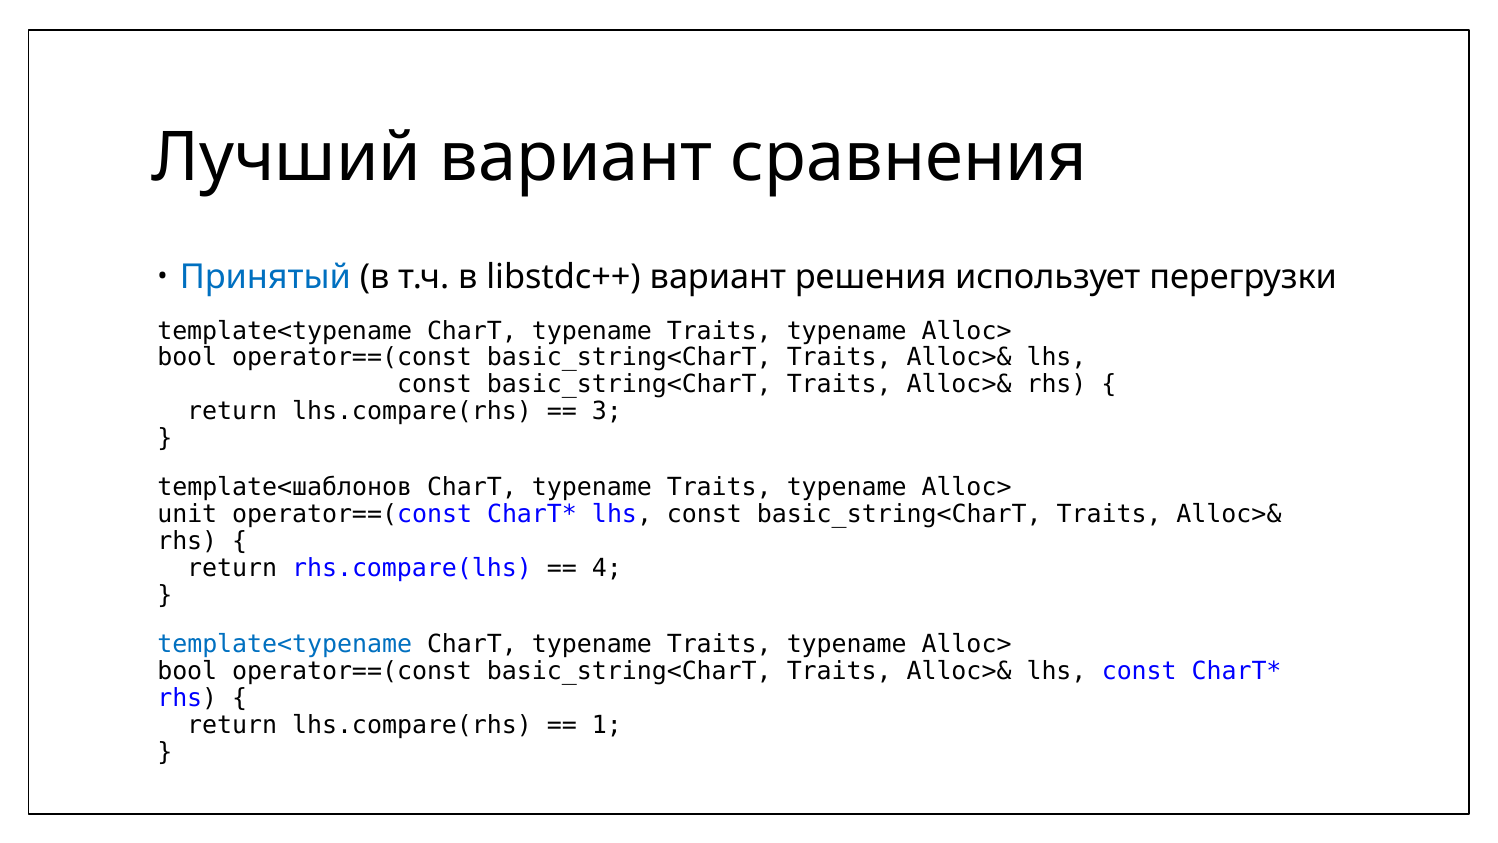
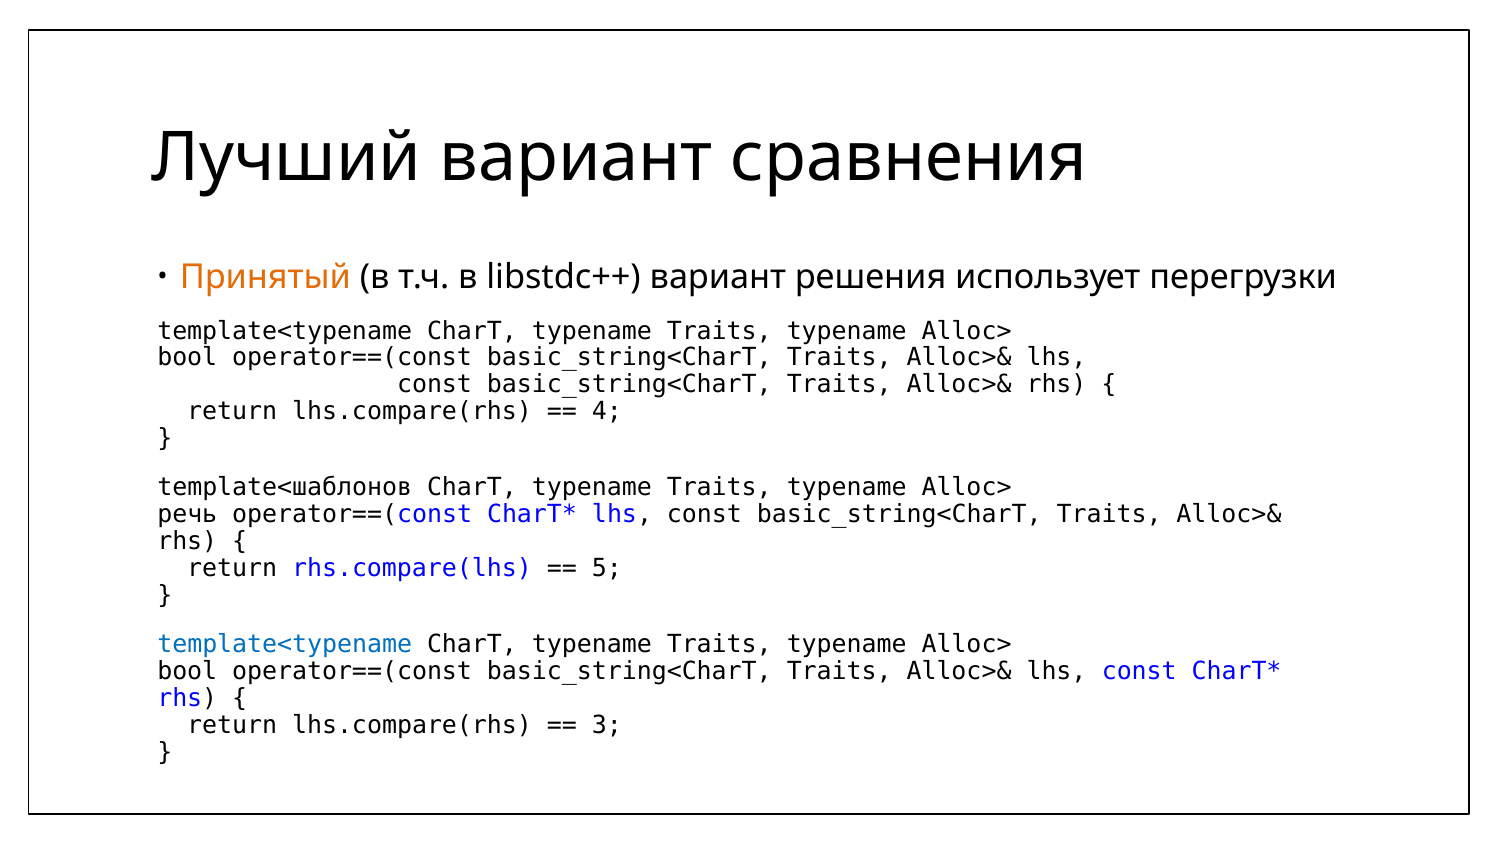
Принятый colour: blue -> orange (265, 277)
3: 3 -> 4 (607, 411)
unit: unit -> речь (187, 514)
4: 4 -> 5 (607, 568)
1: 1 -> 3 (607, 725)
